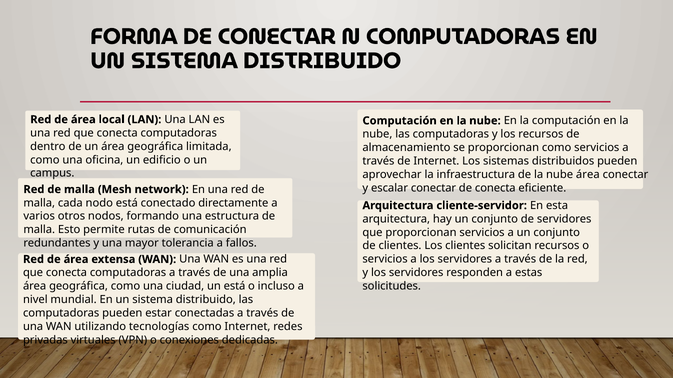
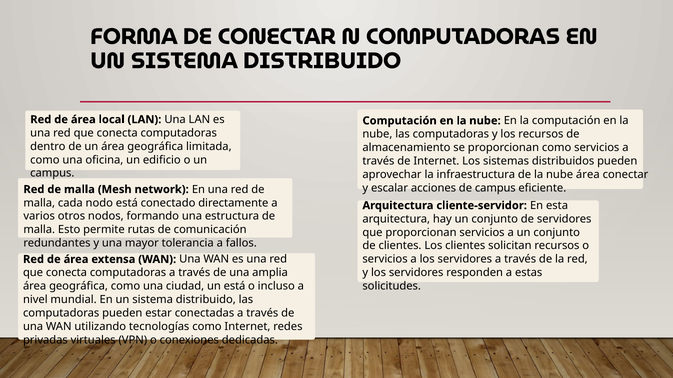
escalar conectar: conectar -> acciones (434, 188)
de conecta: conecta -> campus (495, 188)
